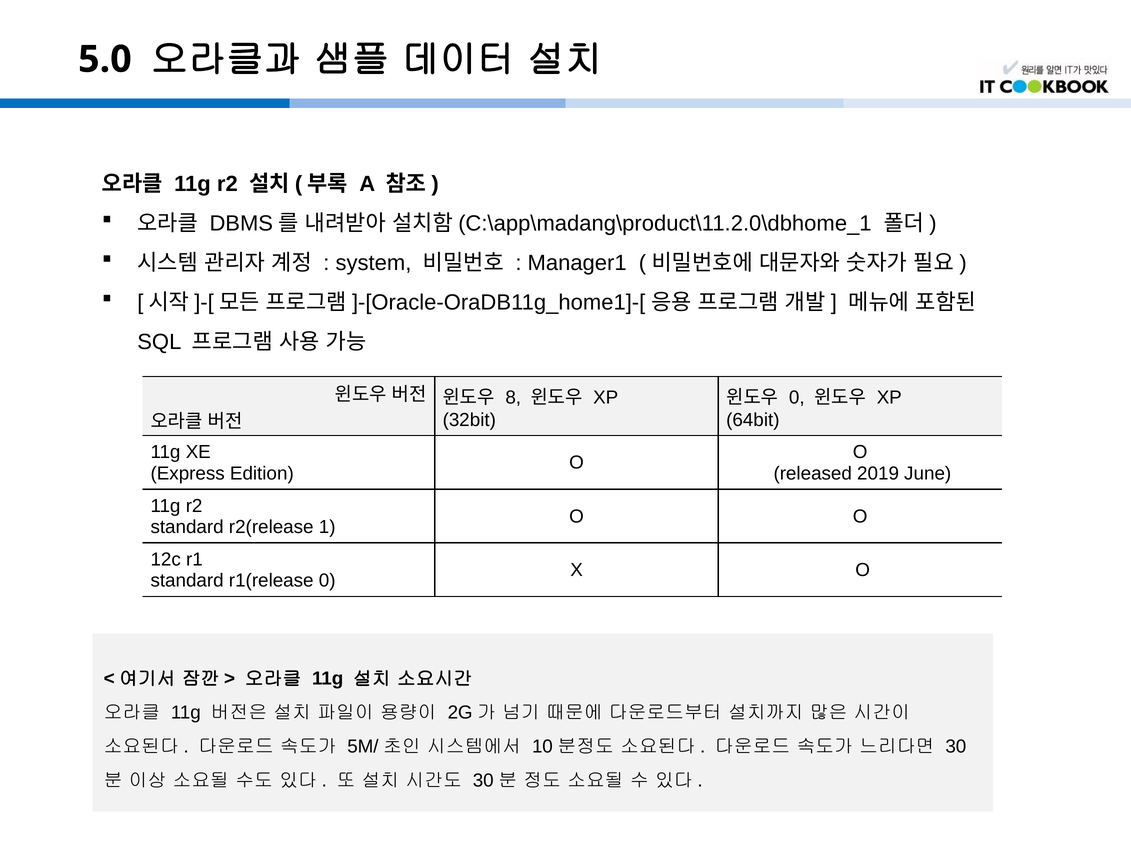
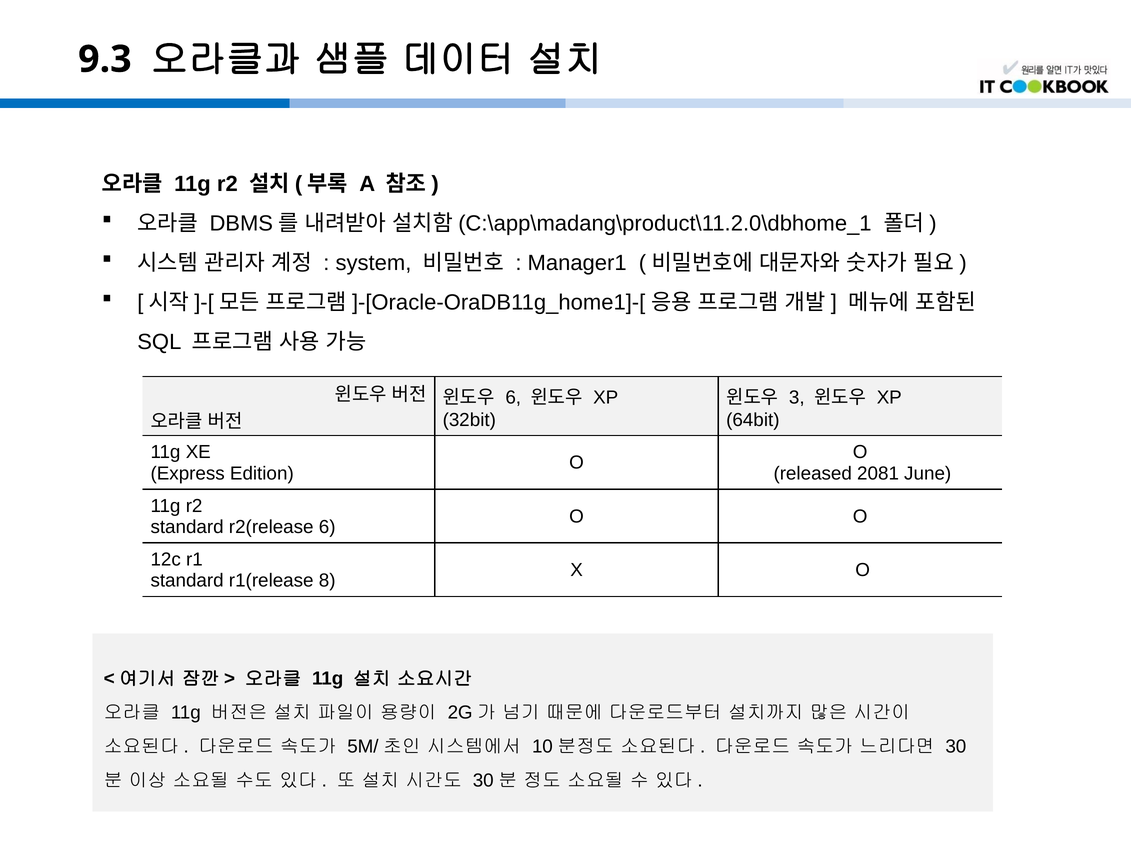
5.0: 5.0 -> 9.3 (105, 59)
8: 8 -> 6 (513, 398)
0: 0 -> 3 (797, 398)
2019: 2019 -> 2081 (878, 473)
r2(release 1: 1 -> 6 (327, 527)
r1(release 0: 0 -> 8 (327, 581)
